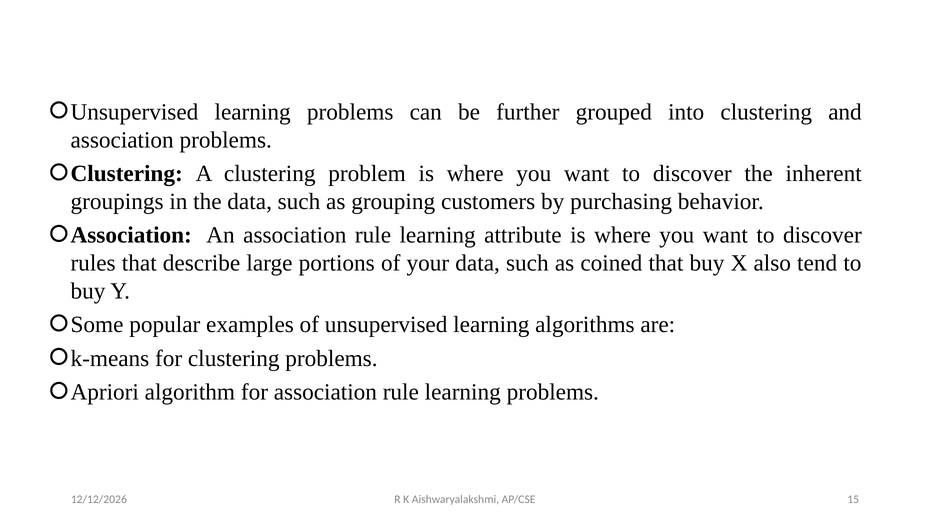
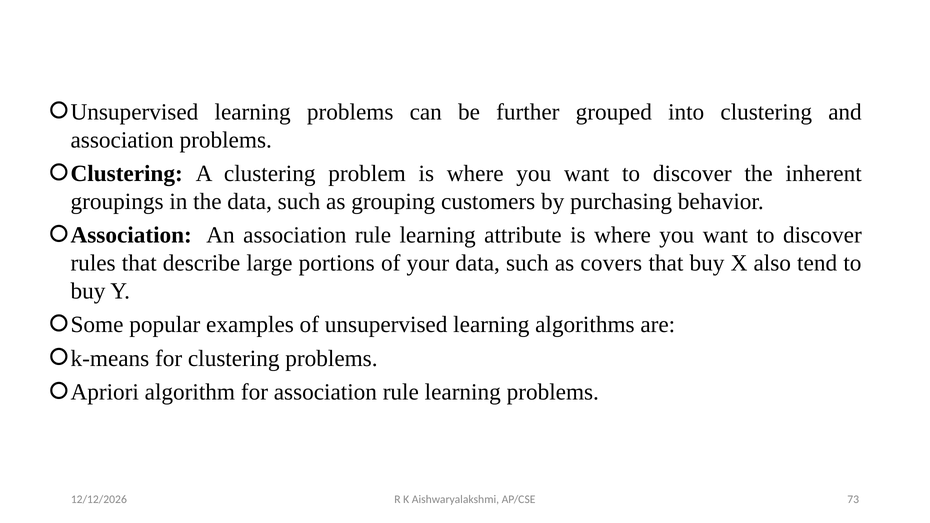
coined: coined -> covers (611, 263)
15: 15 -> 73 (853, 499)
